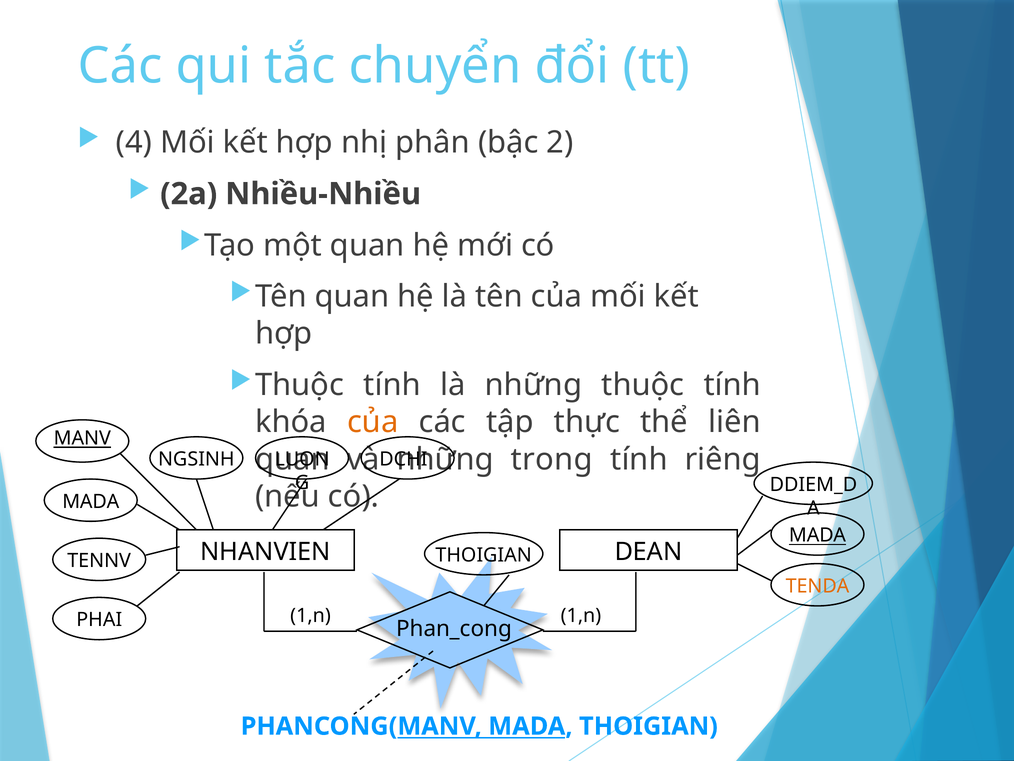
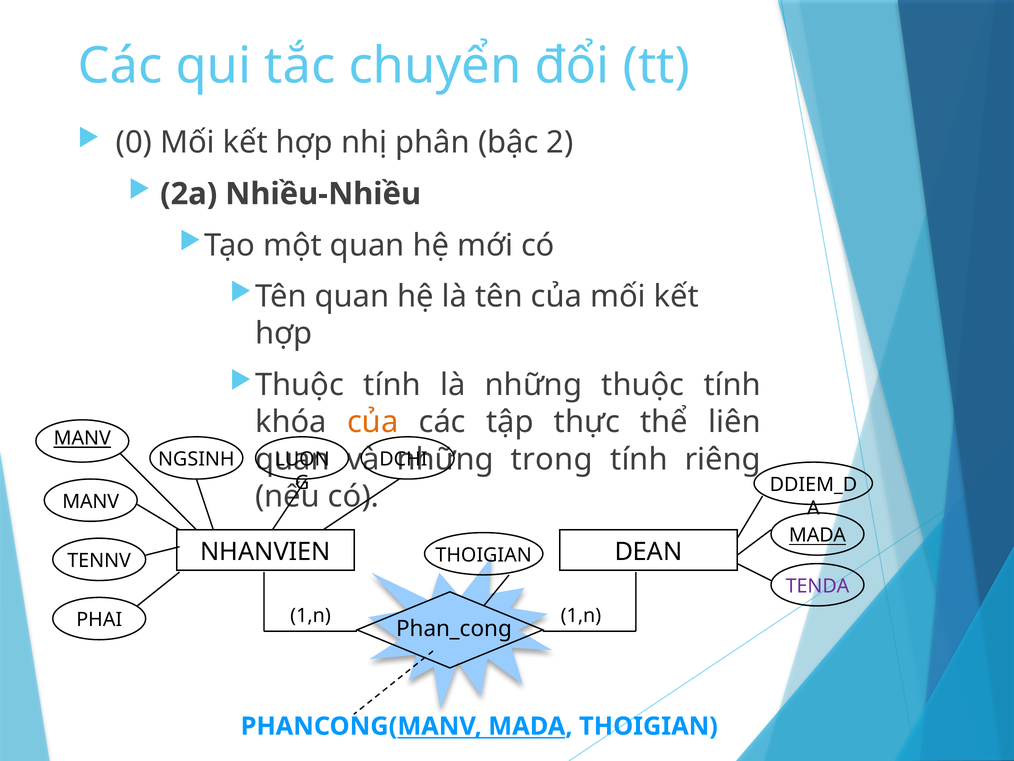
4: 4 -> 0 (134, 143)
MADA: MADA -> MANV (91, 501)
TENDA colour: orange -> purple (818, 586)
